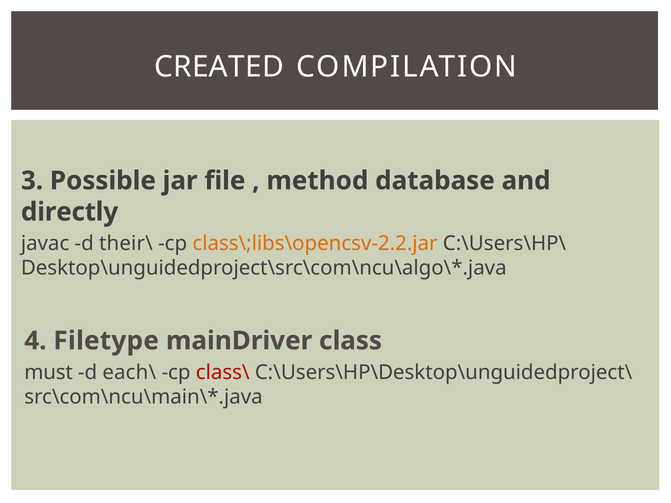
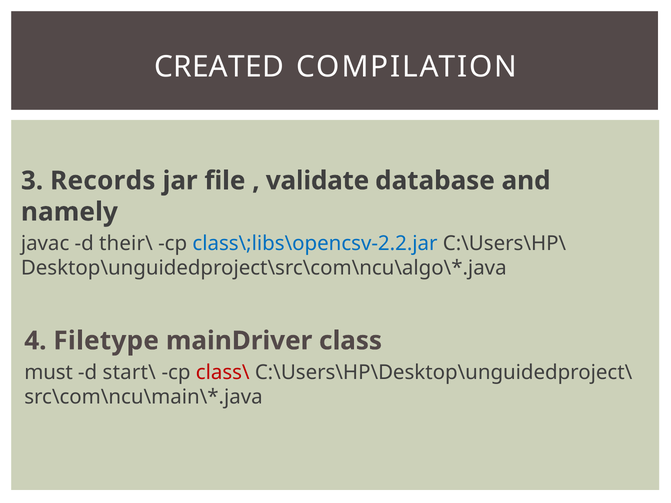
Possible: Possible -> Records (103, 181)
method: method -> validate (318, 181)
directly: directly -> namely (69, 212)
class\;libs\opencsv-2.2.jar colour: orange -> blue (315, 244)
each\: each\ -> start\ (129, 373)
